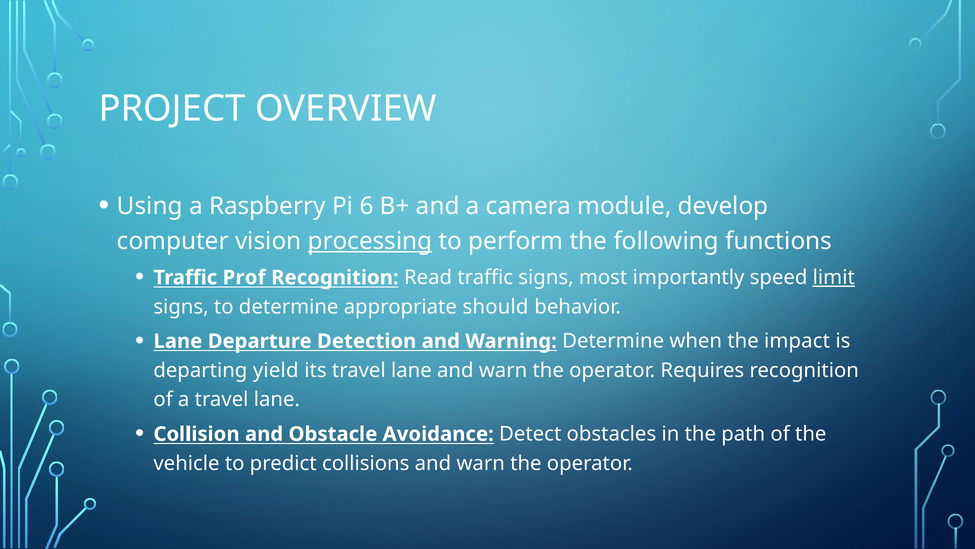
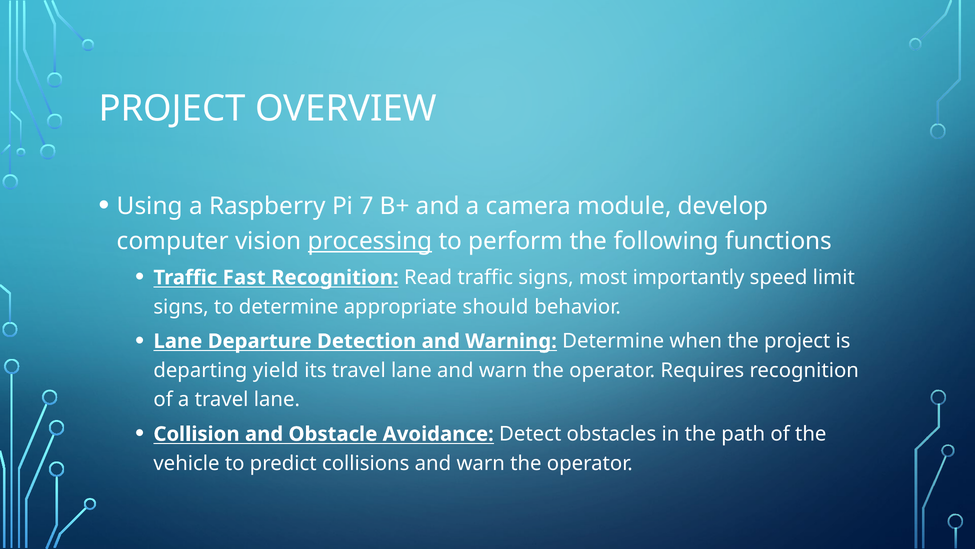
6: 6 -> 7 (366, 206)
Prof: Prof -> Fast (244, 277)
limit underline: present -> none (834, 277)
the impact: impact -> project (797, 341)
